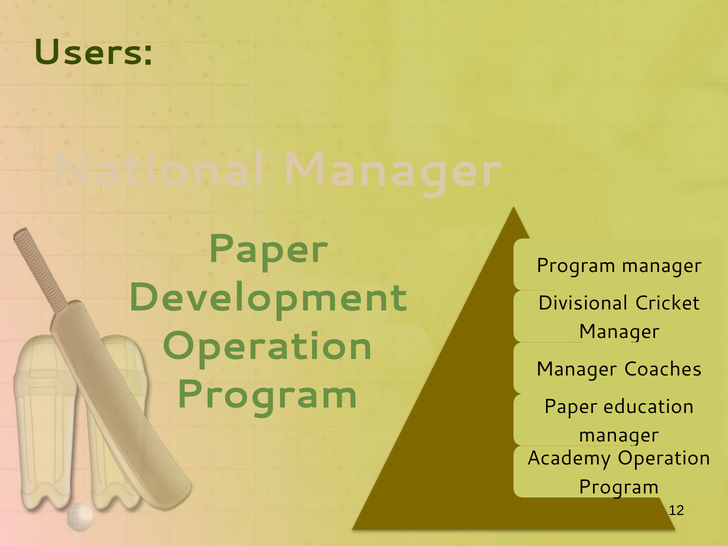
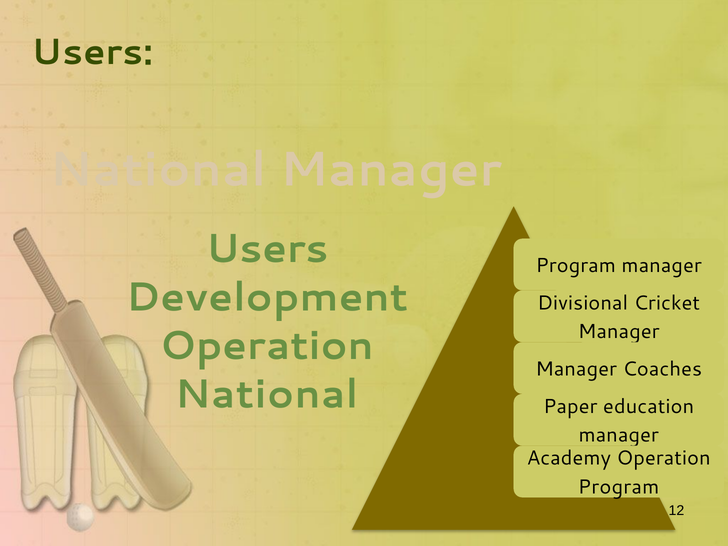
Paper: Paper -> Users (267, 249)
Program: Program -> National (267, 395)
